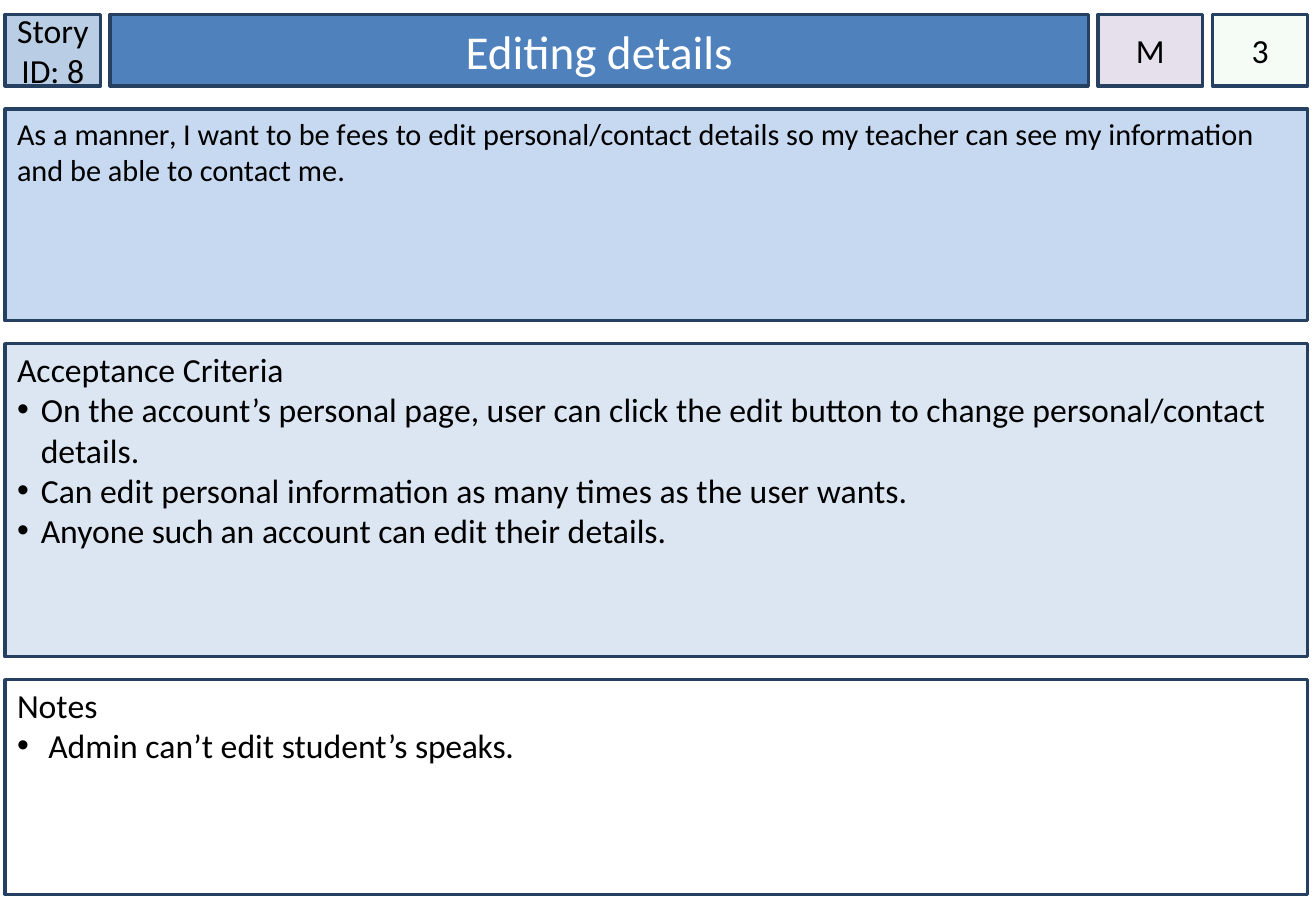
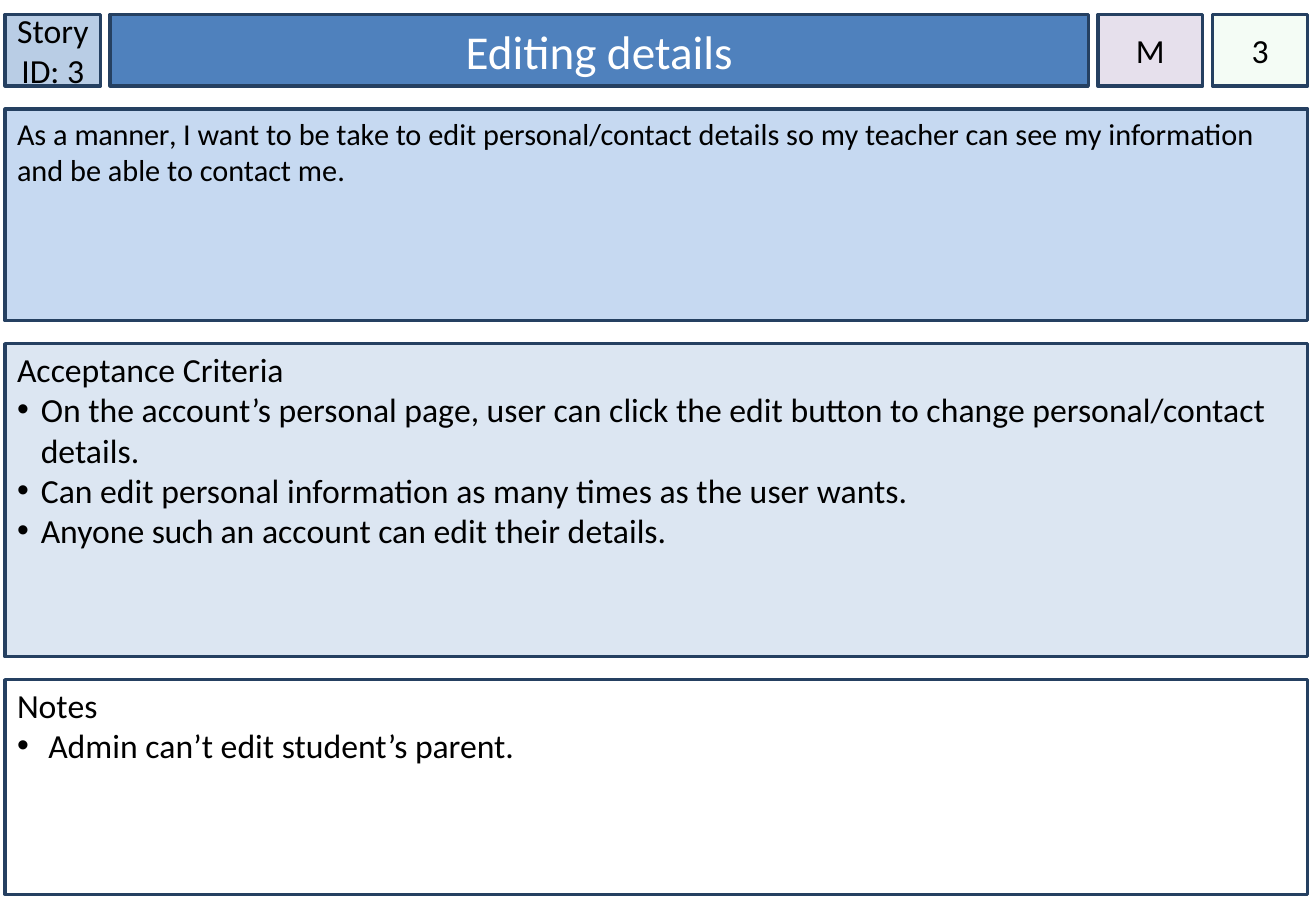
ID 8: 8 -> 3 (76, 73)
fees: fees -> take (363, 135)
speaks: speaks -> parent (465, 747)
